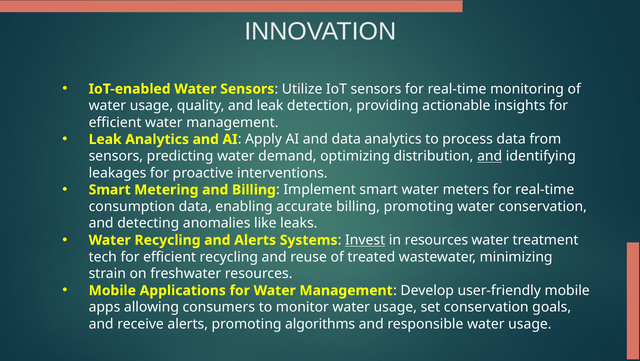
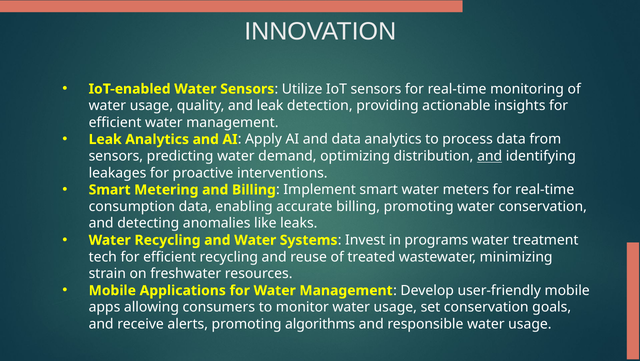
and Alerts: Alerts -> Water (255, 240)
Invest underline: present -> none (365, 240)
in resources: resources -> programs (436, 240)
